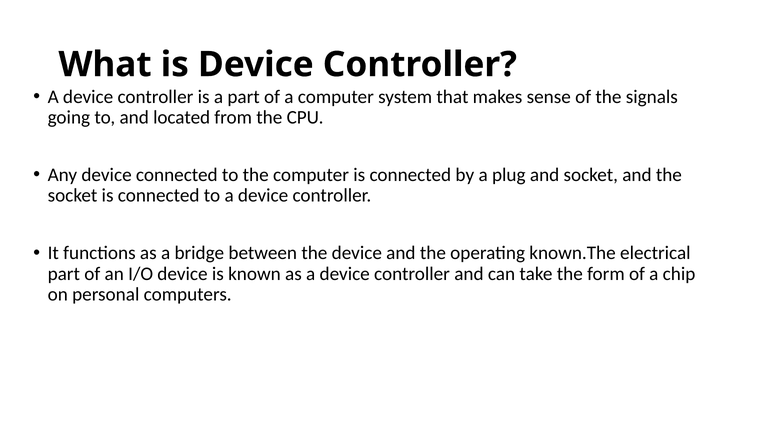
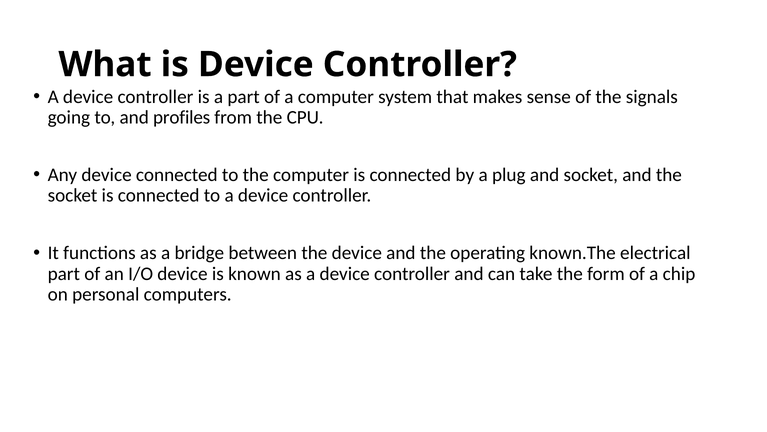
located: located -> profiles (182, 117)
